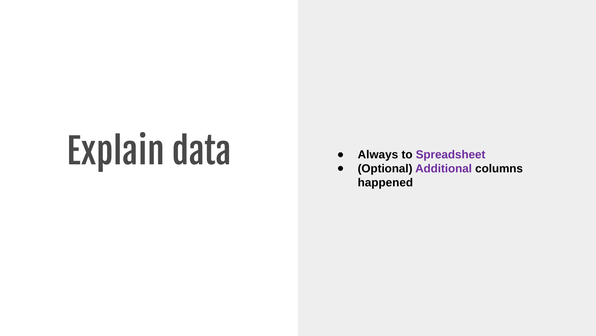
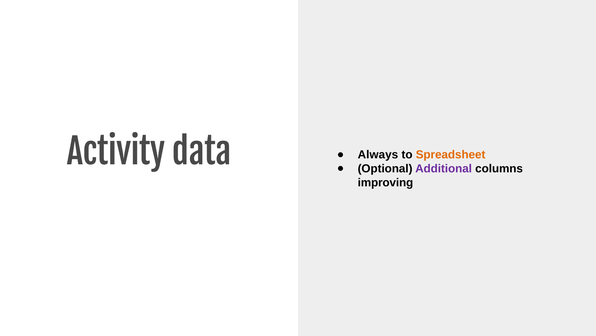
Explain: Explain -> Activity (116, 153)
Spreadsheet colour: purple -> orange (451, 154)
happened: happened -> improving (385, 182)
